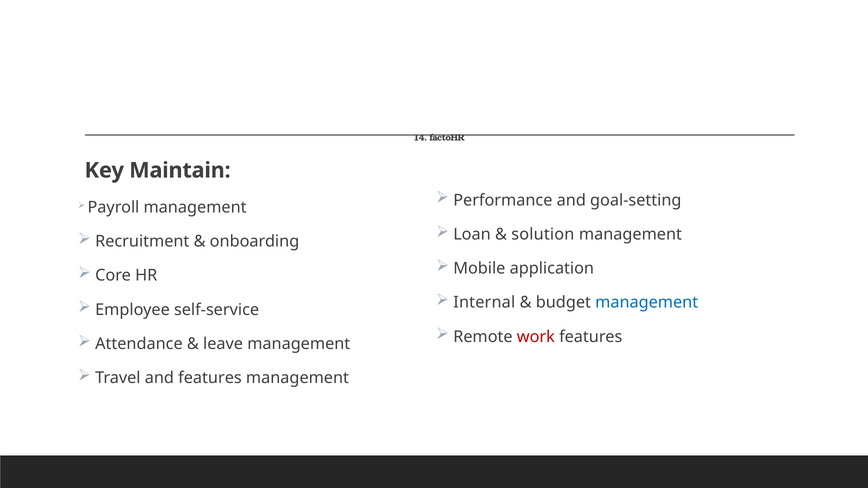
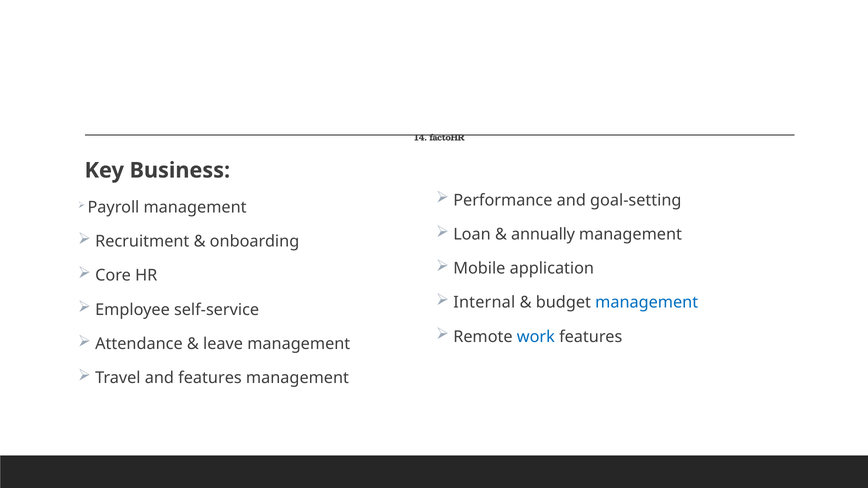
Maintain: Maintain -> Business (180, 170)
solution: solution -> annually (543, 234)
work colour: red -> blue (536, 337)
